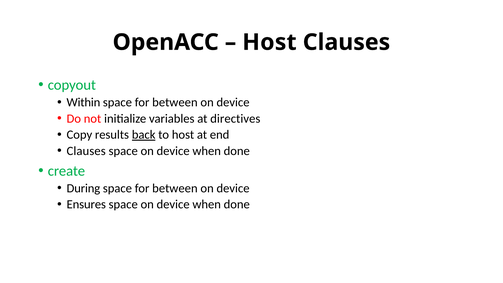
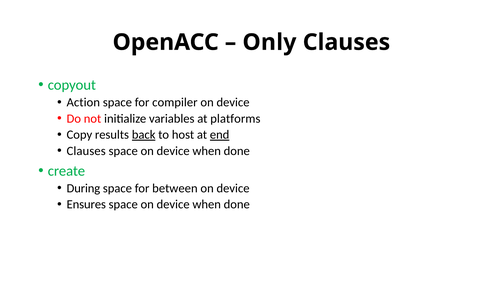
Host: Host -> Only (269, 42)
Within: Within -> Action (83, 102)
between: between -> compiler (175, 102)
directives: directives -> platforms (235, 119)
end underline: none -> present (220, 135)
